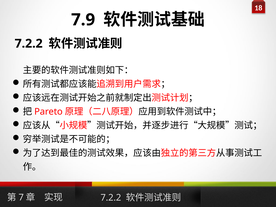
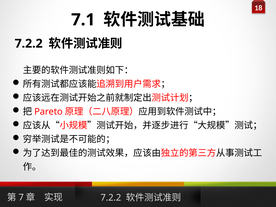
7.9: 7.9 -> 7.1 (83, 20)
